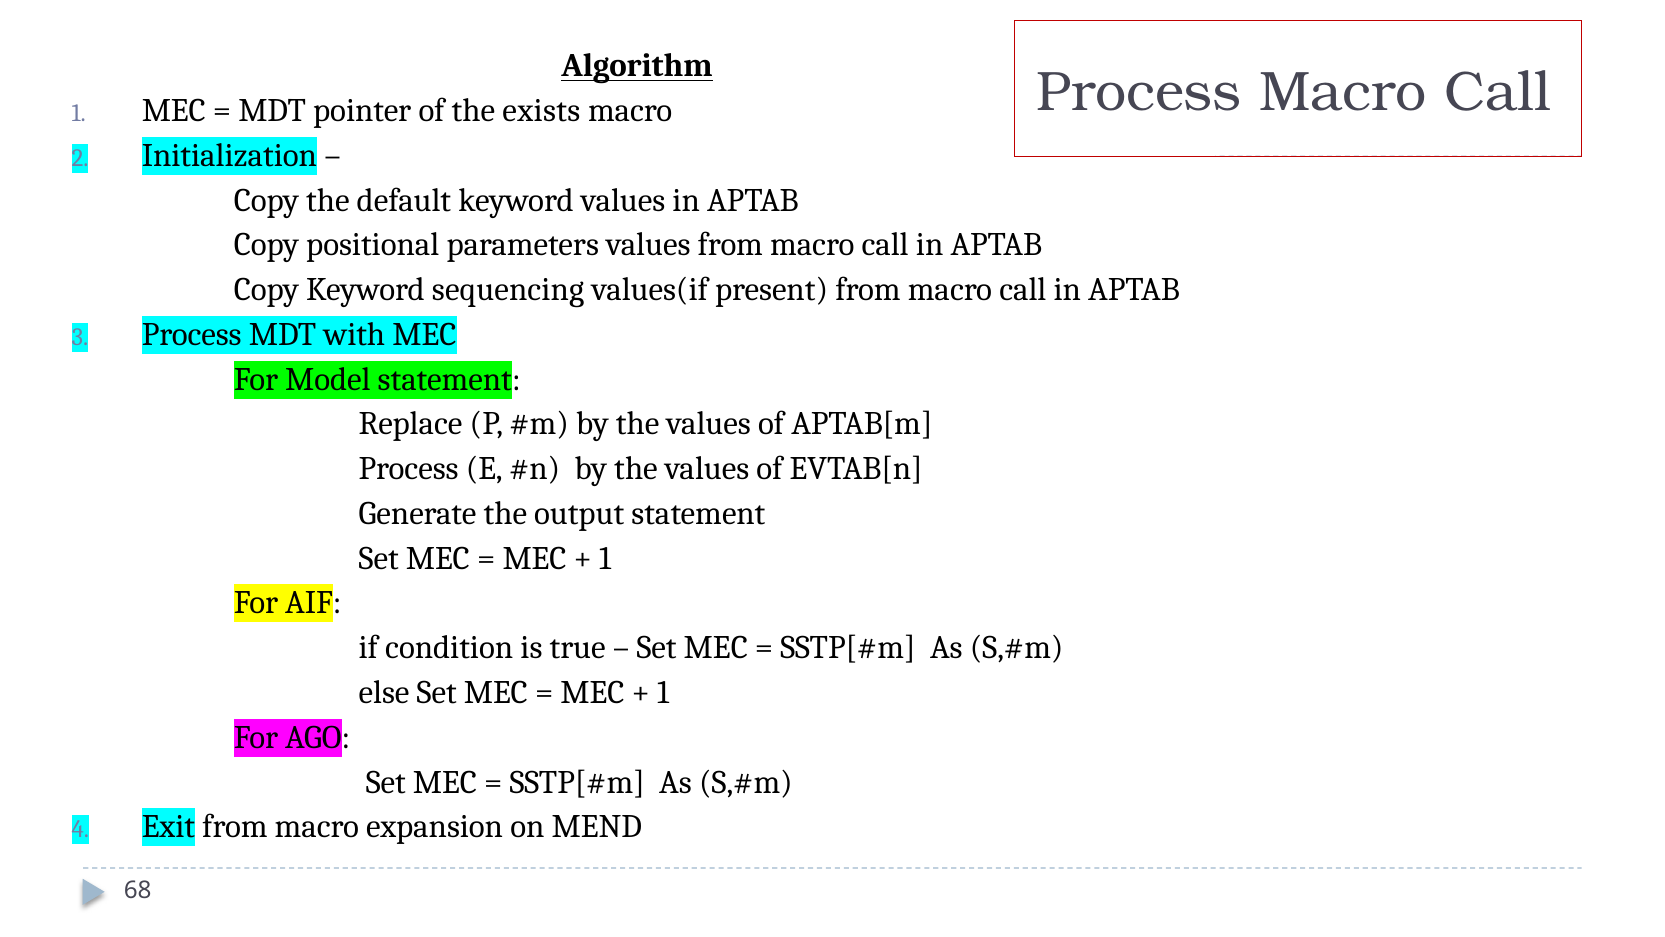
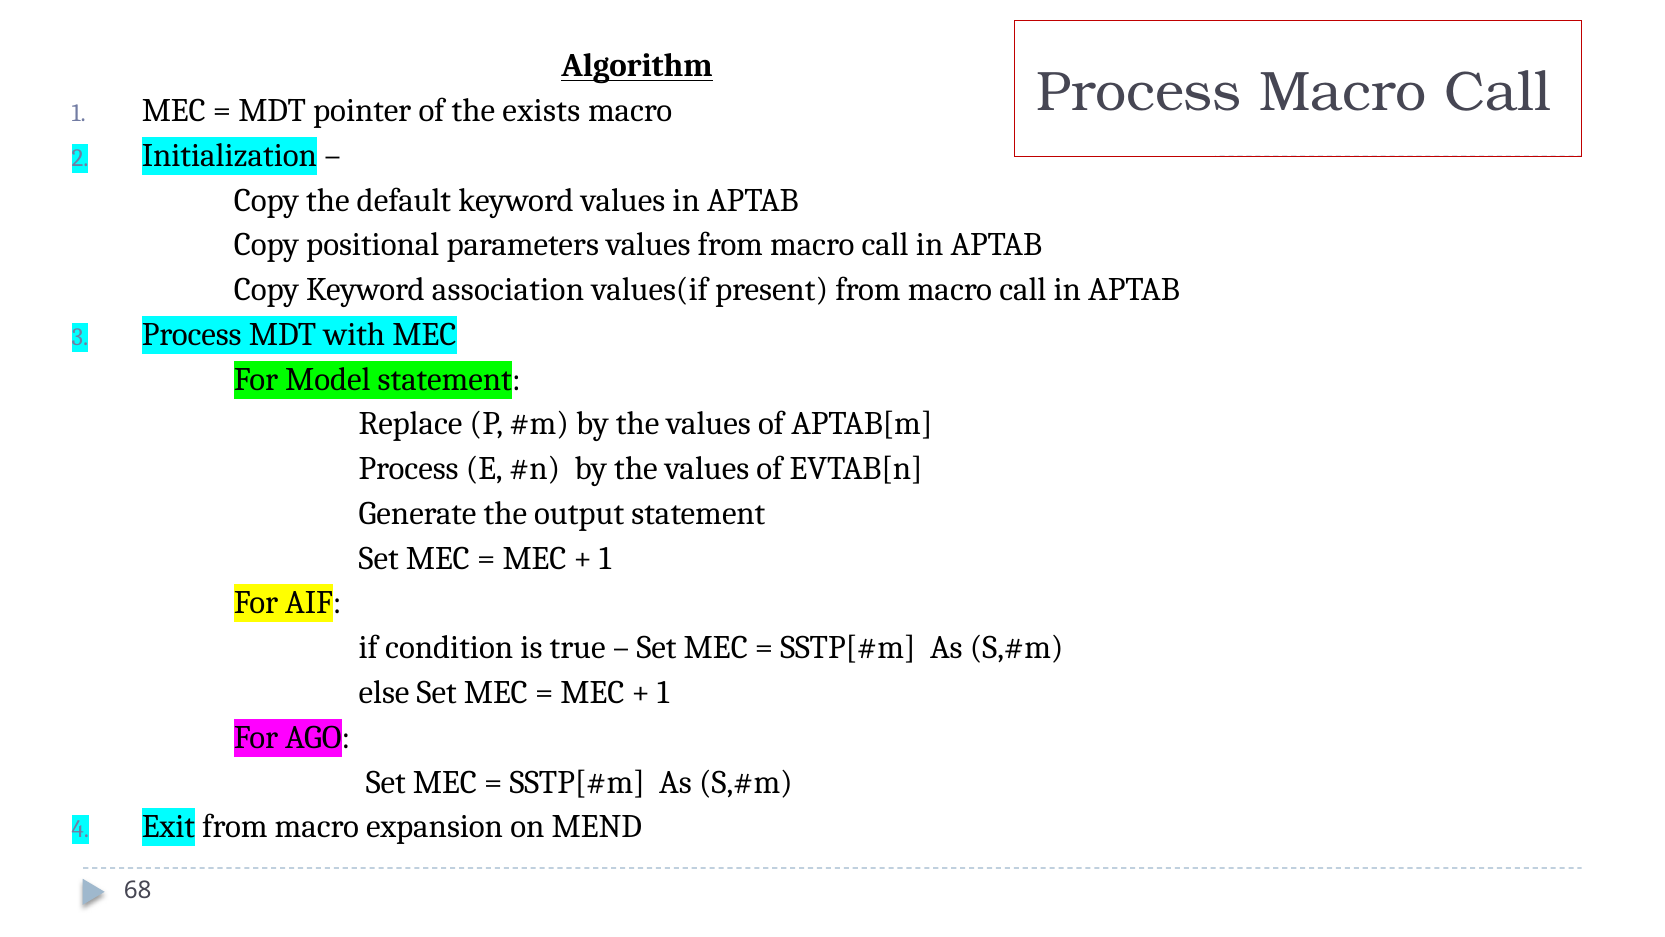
sequencing: sequencing -> association (508, 290)
